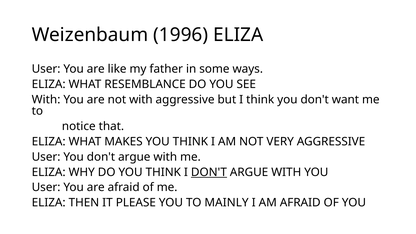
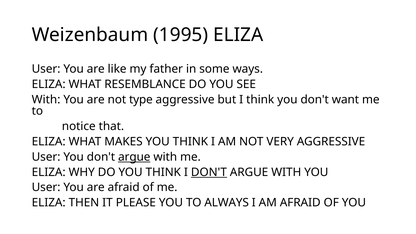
1996: 1996 -> 1995 (181, 35)
not with: with -> type (141, 100)
argue underline: none -> present (134, 157)
MAINLY: MAINLY -> ALWAYS (227, 203)
